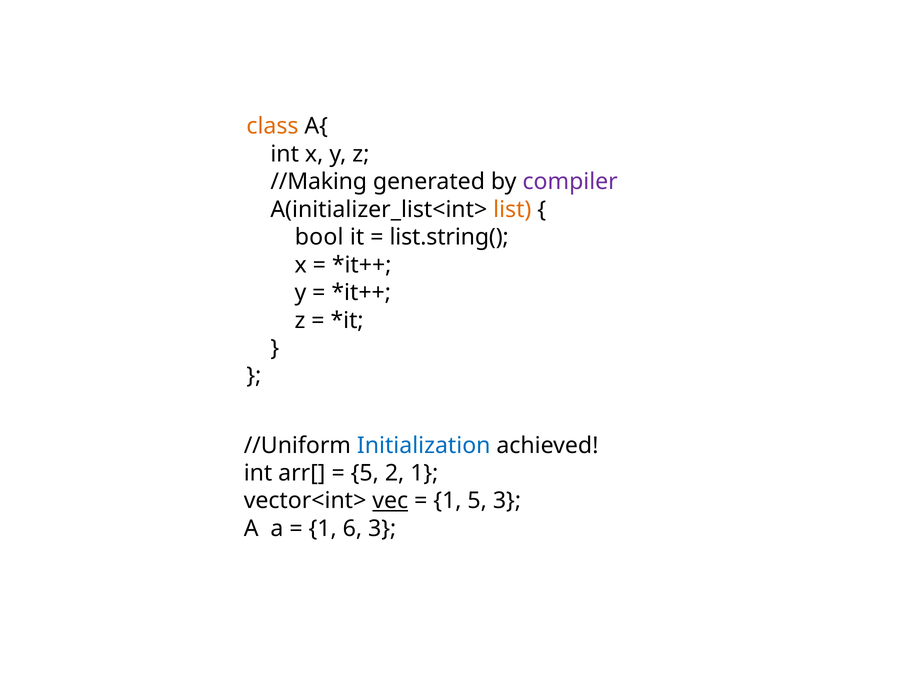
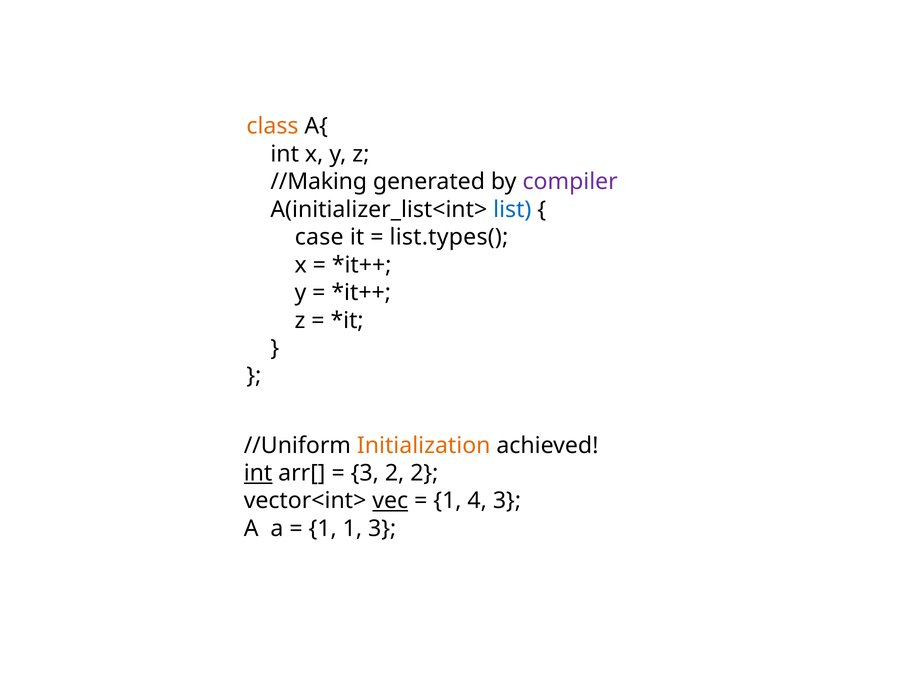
list colour: orange -> blue (512, 210)
bool: bool -> case (319, 237)
list.string(: list.string( -> list.types( (449, 237)
Initialization colour: blue -> orange (424, 445)
int underline: none -> present (258, 473)
5: 5 -> 3 (365, 473)
2 1: 1 -> 2 (424, 473)
1 5: 5 -> 4 (477, 501)
1 6: 6 -> 1 (352, 529)
